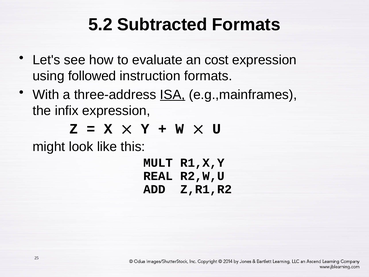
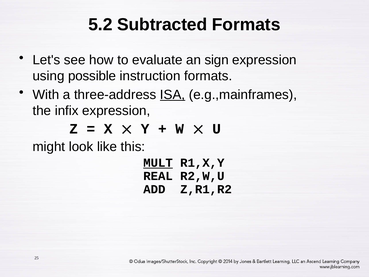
cost: cost -> sign (217, 60)
followed: followed -> possible (92, 76)
MULT underline: none -> present (158, 163)
